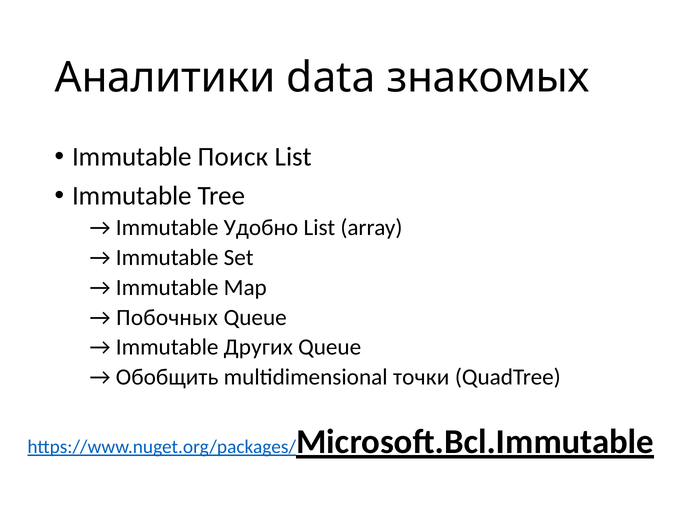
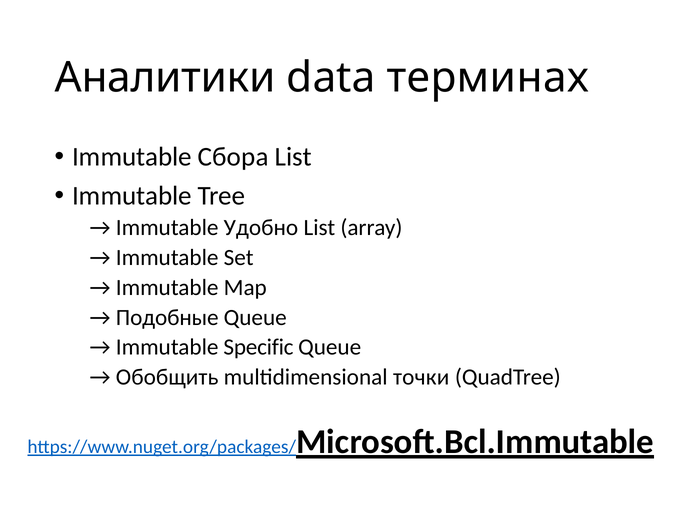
знакомых: знакомых -> терминах (488, 78)
Поиск: Поиск -> Сбора (233, 157)
Побочных: Побочных -> Подобные (167, 317)
Других: Других -> Specific (258, 347)
